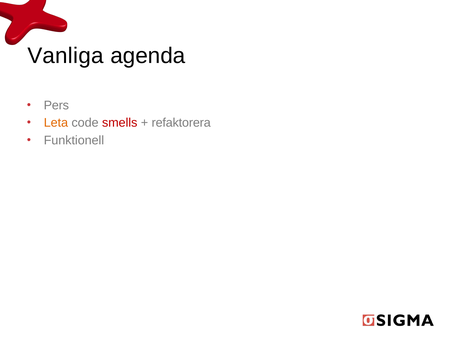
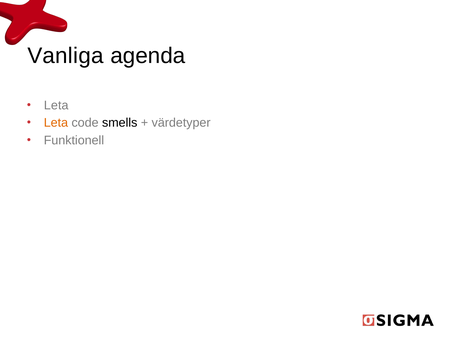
Pers: Pers -> Leta (56, 105)
smells colour: red -> black (120, 123)
refaktorera: refaktorera -> värdetyper (181, 123)
